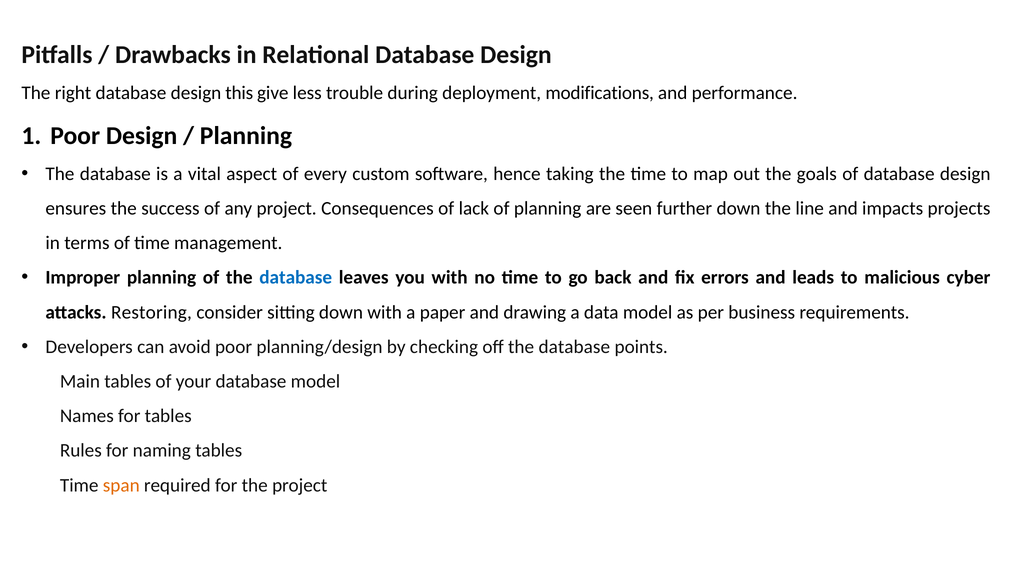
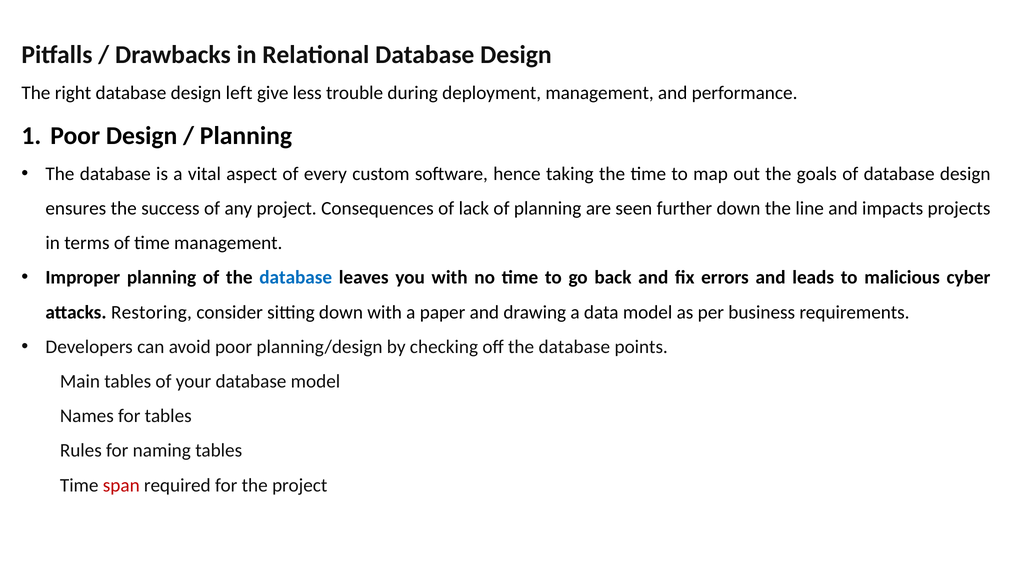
this: this -> left (239, 93)
deployment modifications: modifications -> management (600, 93)
span colour: orange -> red (121, 485)
